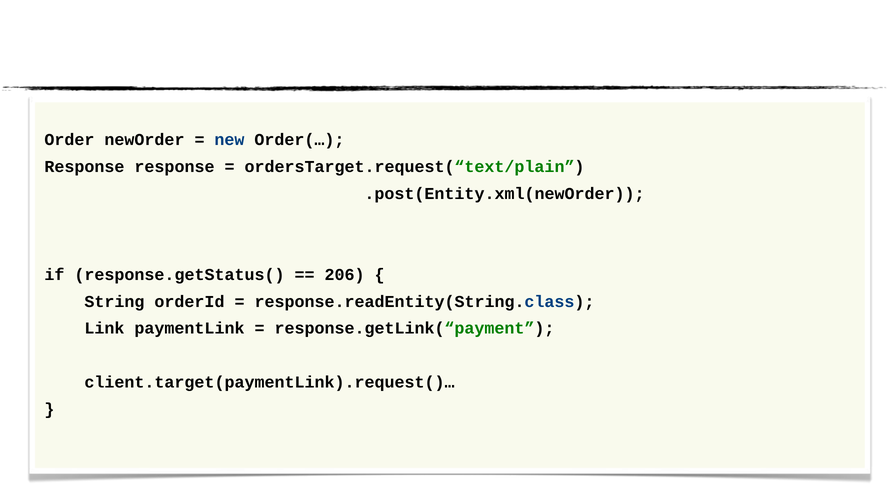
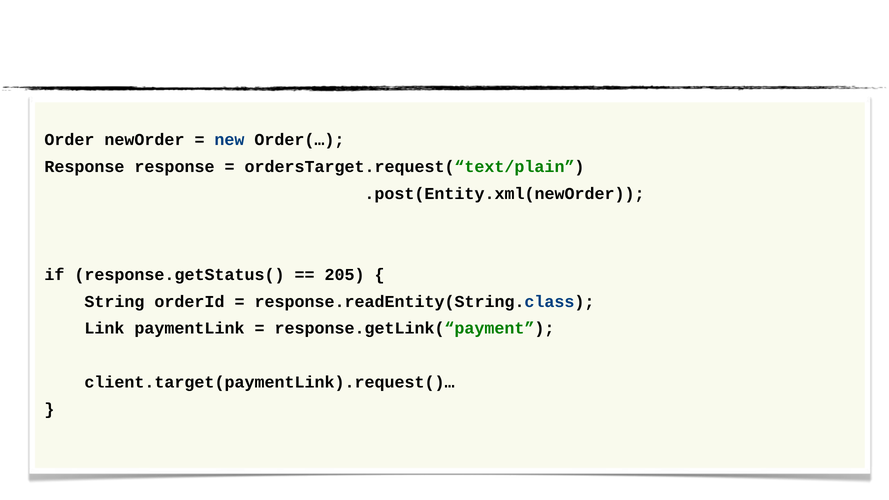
206: 206 -> 205 (345, 275)
